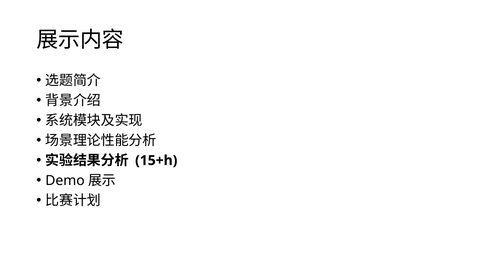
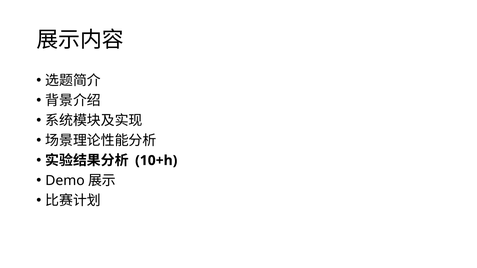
15+h: 15+h -> 10+h (156, 161)
